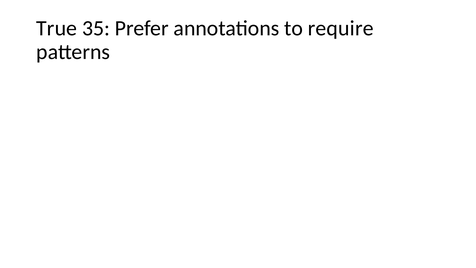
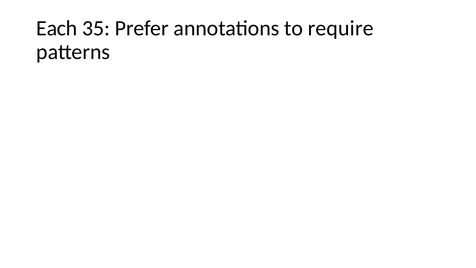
True: True -> Each (57, 28)
